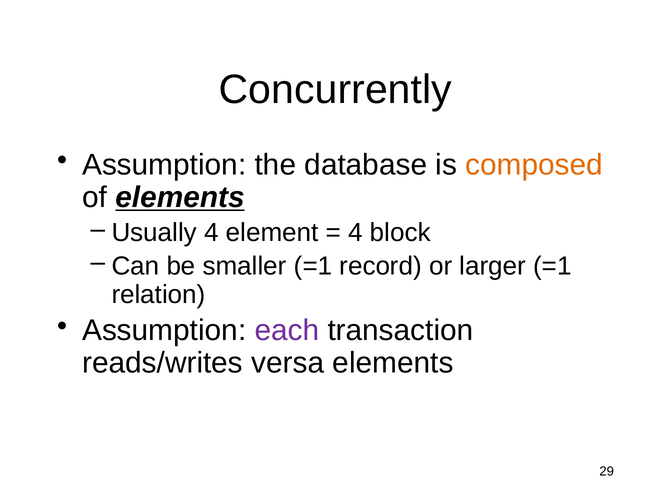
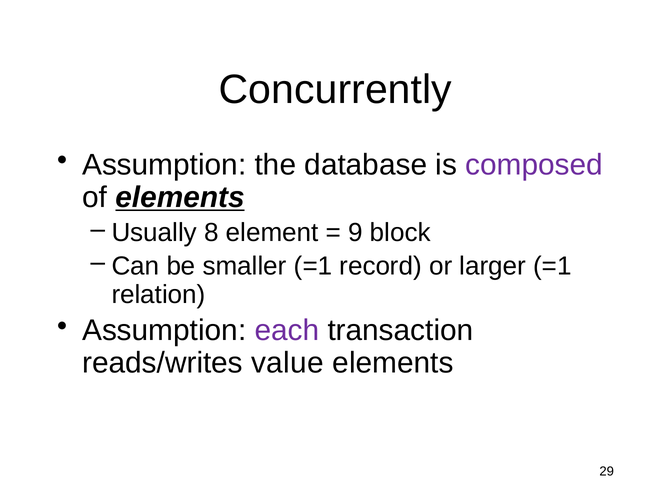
composed colour: orange -> purple (534, 165)
Usually 4: 4 -> 8 (211, 232)
4: 4 -> 9 (355, 232)
versa: versa -> value (288, 362)
